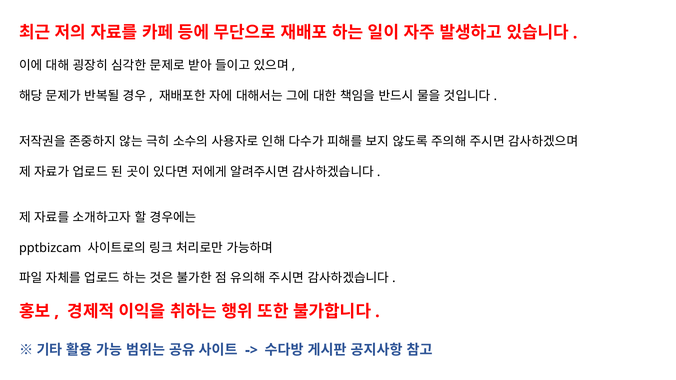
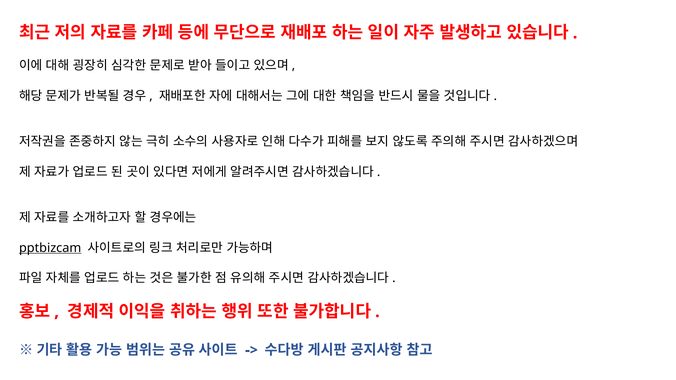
pptbizcam underline: none -> present (50, 248)
